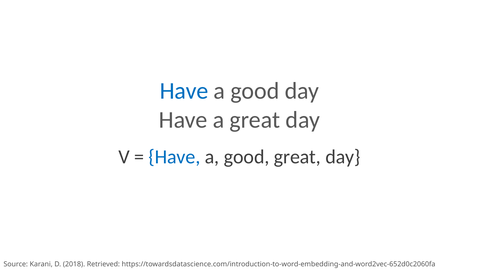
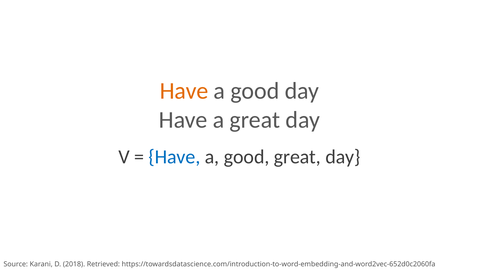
Have colour: blue -> orange (184, 91)
